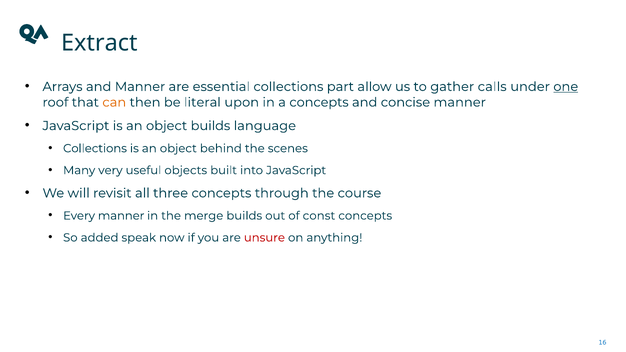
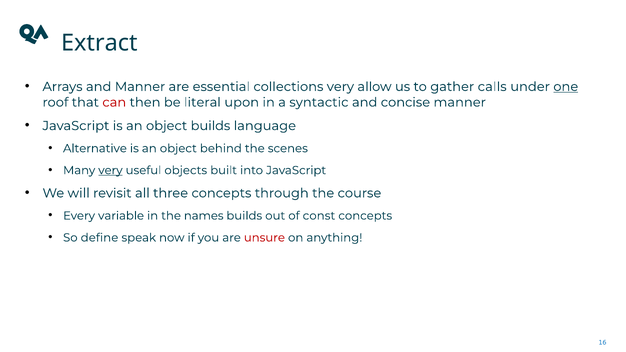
collections part: part -> very (340, 87)
can colour: orange -> red (114, 102)
a concepts: concepts -> syntactic (319, 102)
Collections: Collections -> Alternative (95, 148)
very underline: none -> present (110, 170)
Every manner: manner -> variable (121, 216)
merge: merge -> names (204, 216)
added: added -> define (99, 238)
